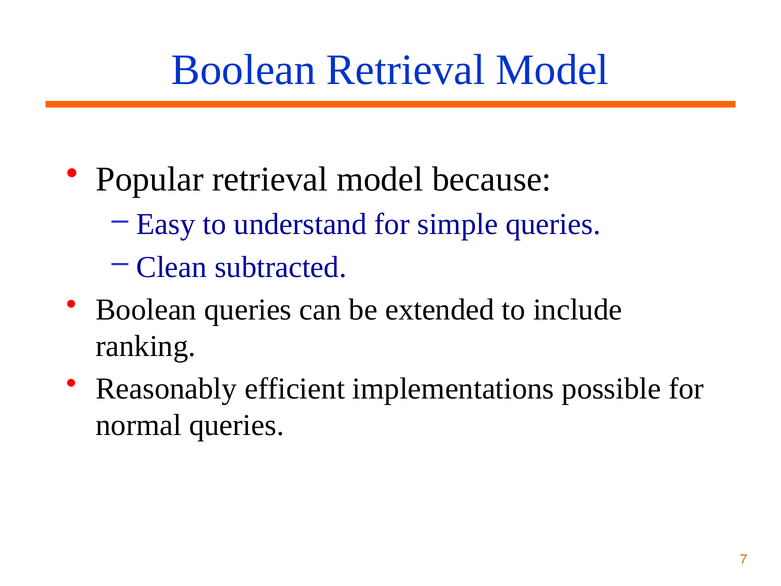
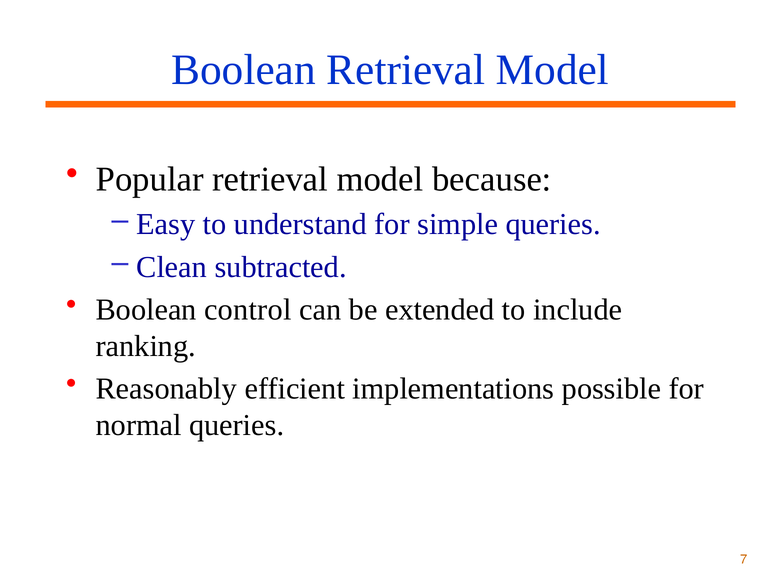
Boolean queries: queries -> control (248, 309)
